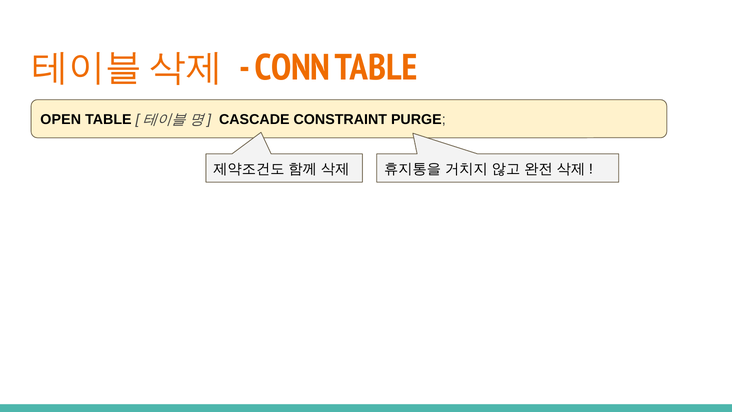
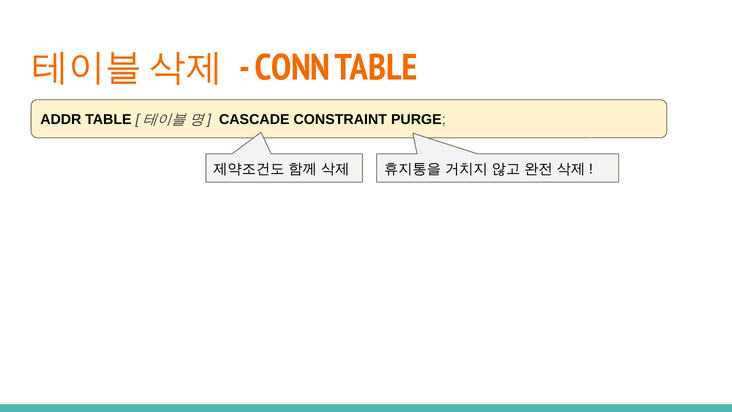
OPEN: OPEN -> ADDR (61, 120)
